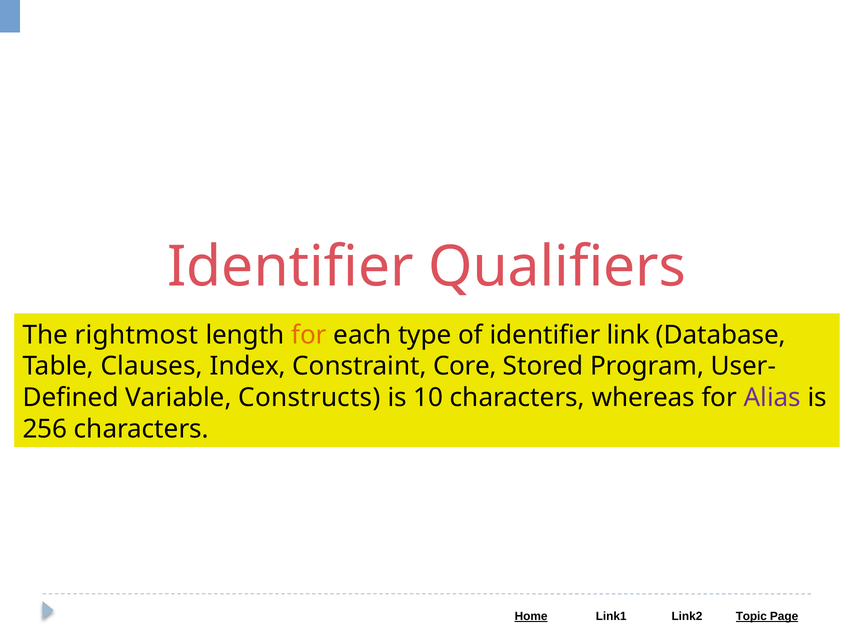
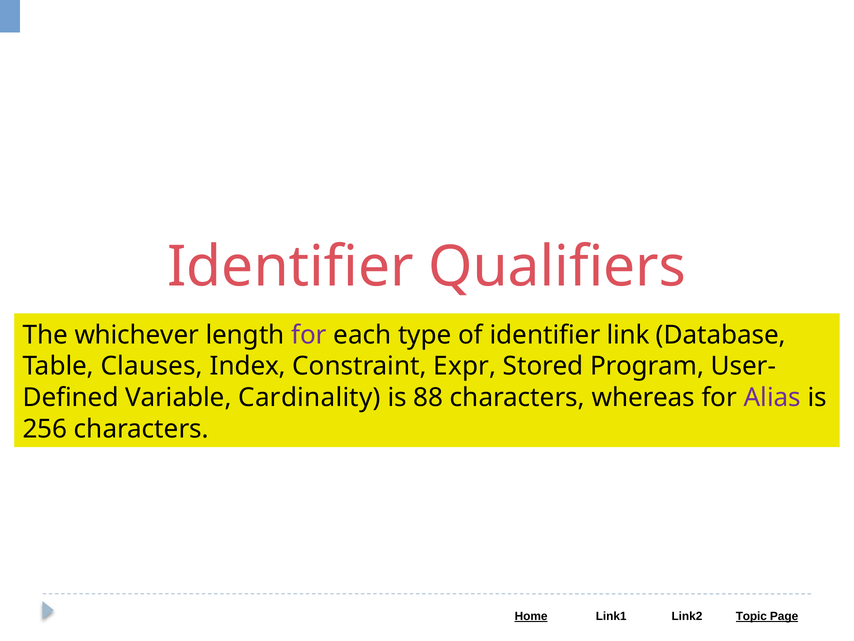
rightmost: rightmost -> whichever (137, 335)
for colour: orange -> purple (309, 335)
Core: Core -> Expr (465, 366)
Constructs: Constructs -> Cardinality (309, 397)
10: 10 -> 88 (428, 397)
